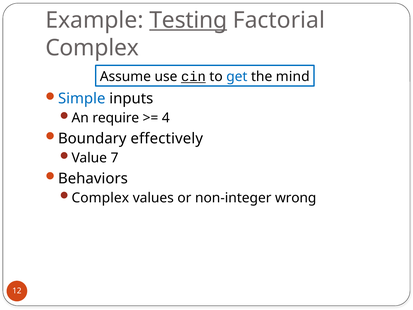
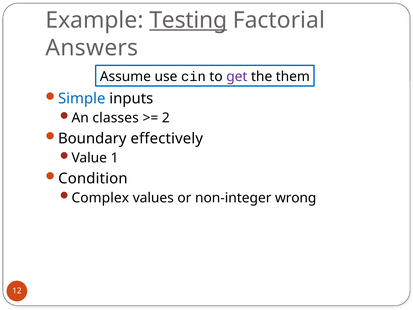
Complex: Complex -> Answers (92, 48)
cin underline: present -> none (193, 77)
get colour: blue -> purple (237, 77)
mind: mind -> them (293, 77)
require: require -> classes (116, 118)
4: 4 -> 2 (166, 118)
7: 7 -> 1 (115, 158)
Behaviors: Behaviors -> Condition (93, 178)
